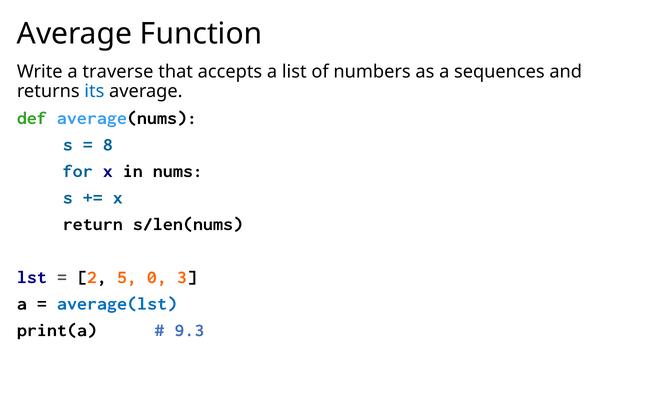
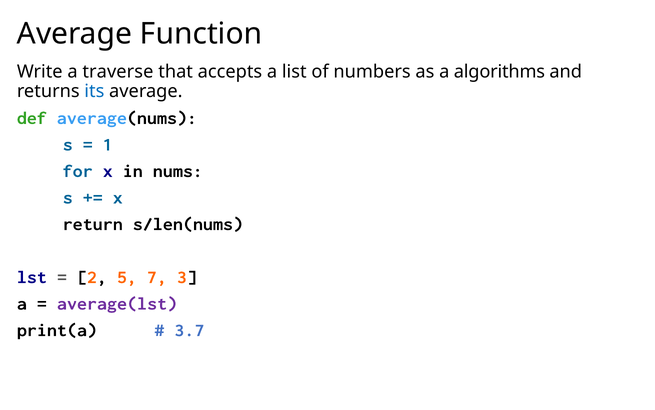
sequences: sequences -> algorithms (499, 72)
8: 8 -> 1 (108, 144)
0: 0 -> 7 (157, 277)
average(lst colour: blue -> purple (117, 303)
9.3: 9.3 -> 3.7 (189, 330)
